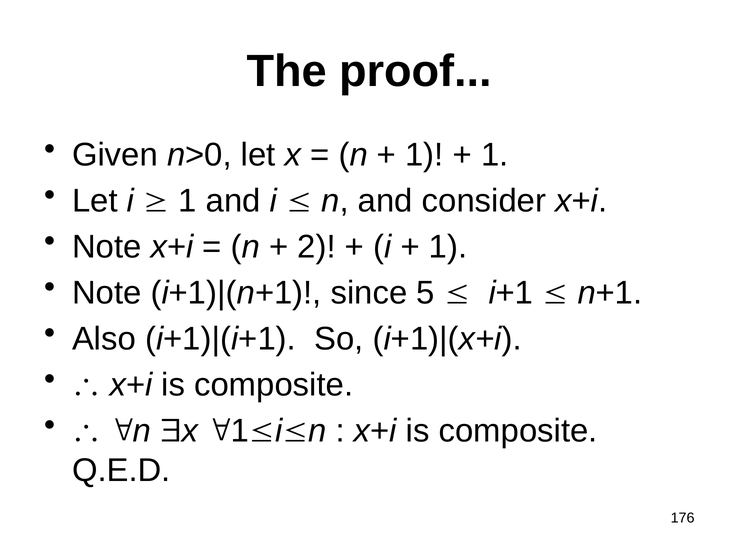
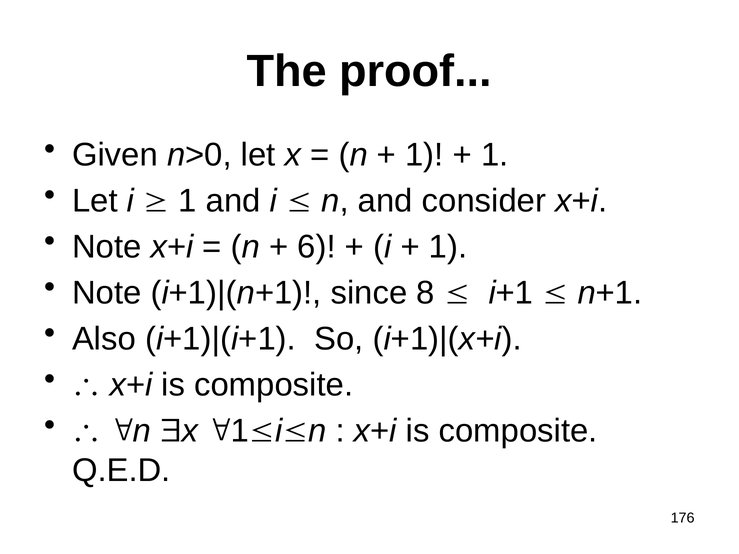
2: 2 -> 6 (317, 247)
5: 5 -> 8 (426, 293)
